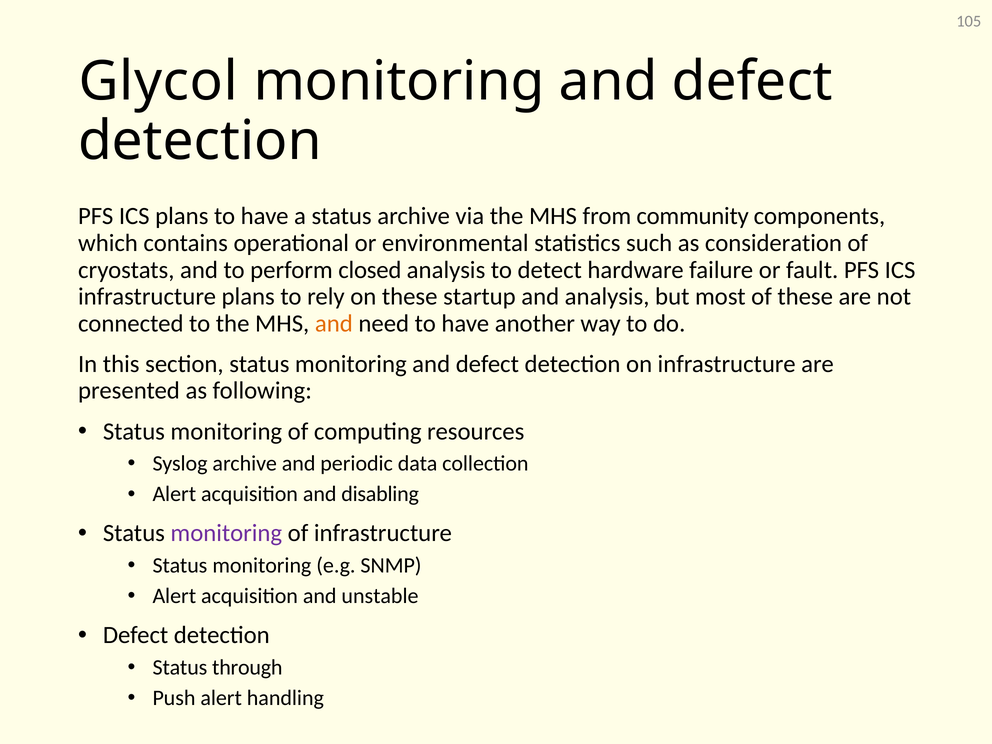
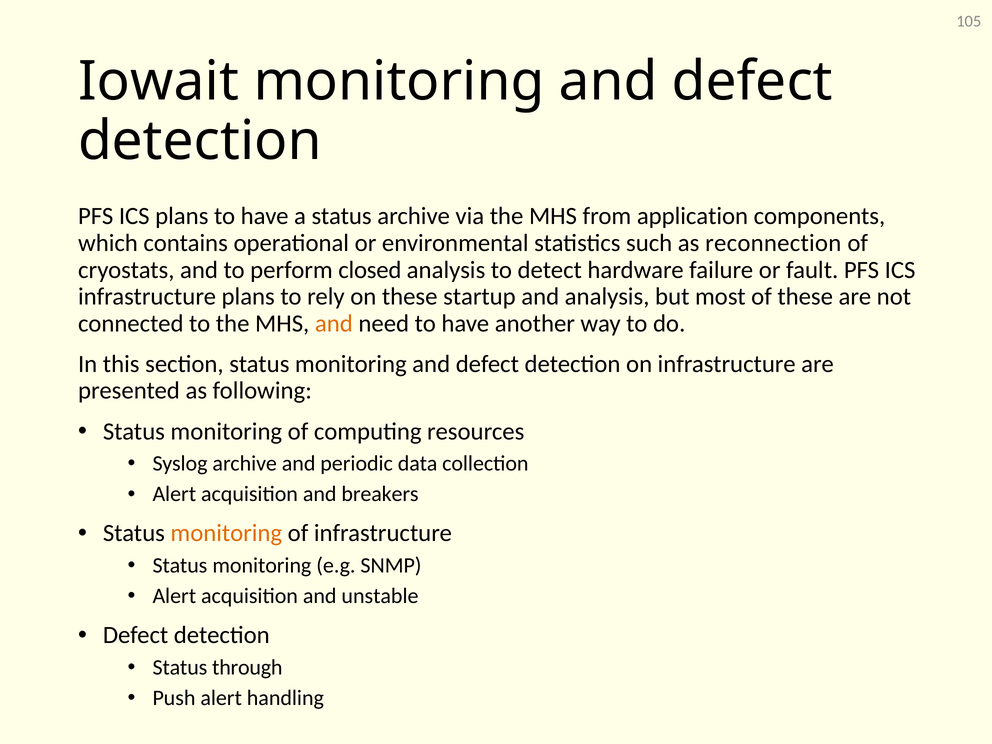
Glycol: Glycol -> Iowait (159, 81)
community: community -> application (692, 216)
consideration: consideration -> reconnection (773, 243)
disabling: disabling -> breakers (380, 494)
monitoring colour: purple -> orange (226, 533)
